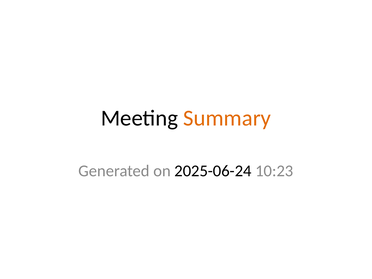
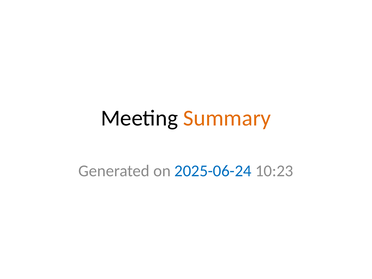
2025-06-24 colour: black -> blue (213, 171)
